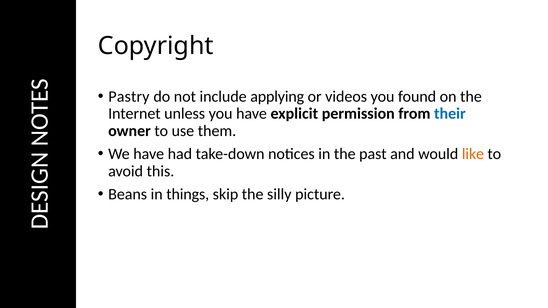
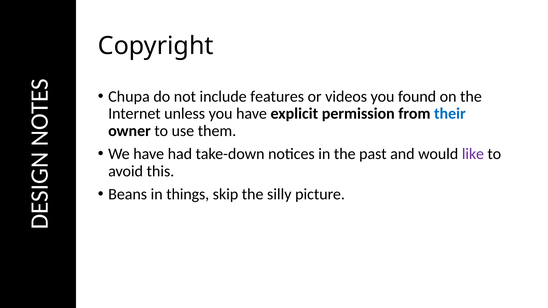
Pastry: Pastry -> Chupa (129, 97)
applying: applying -> features (277, 97)
like colour: orange -> purple (473, 154)
